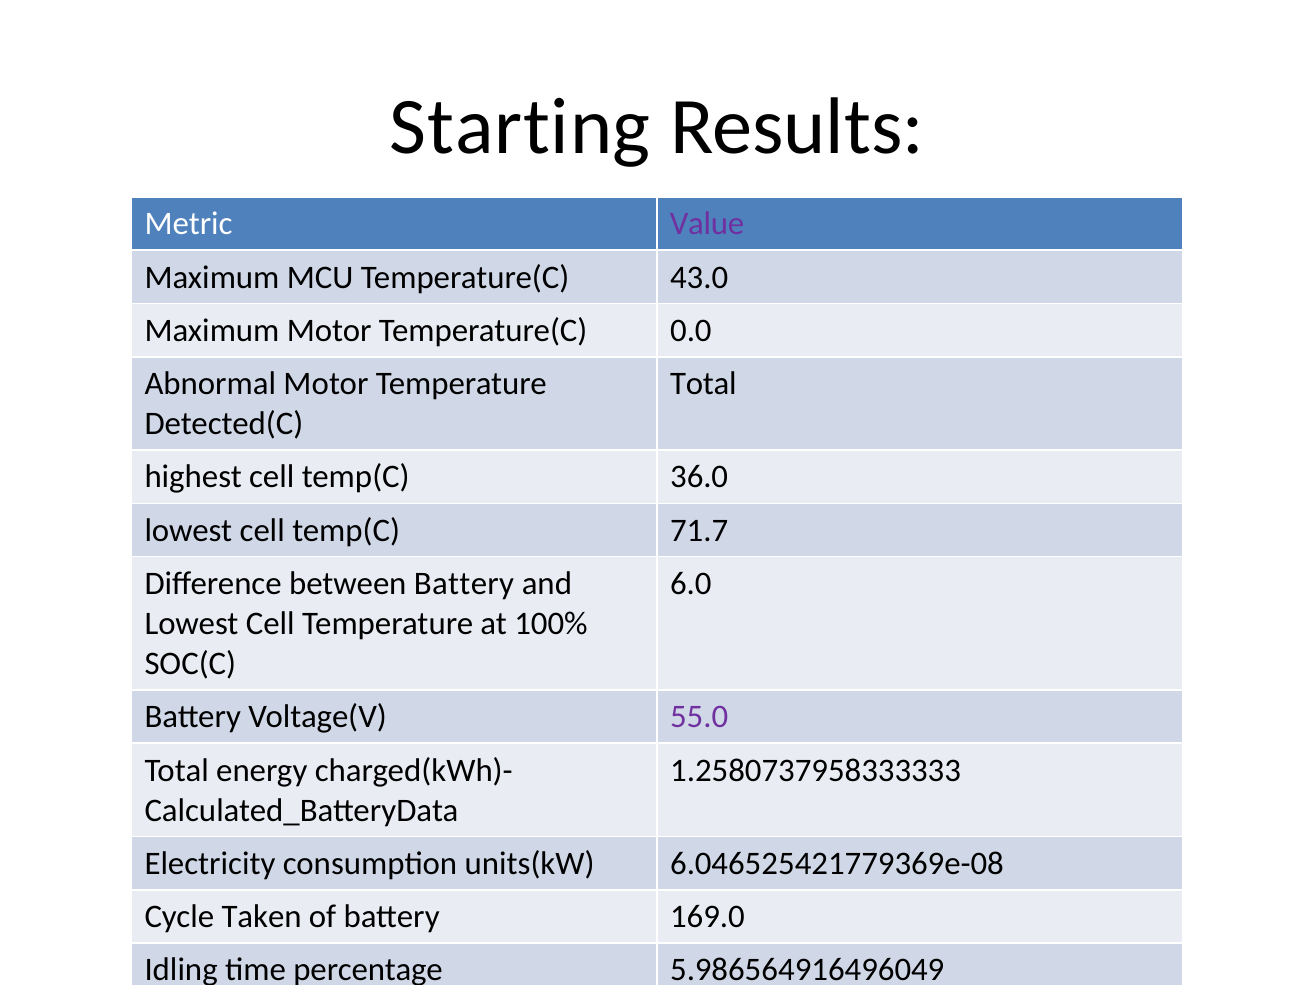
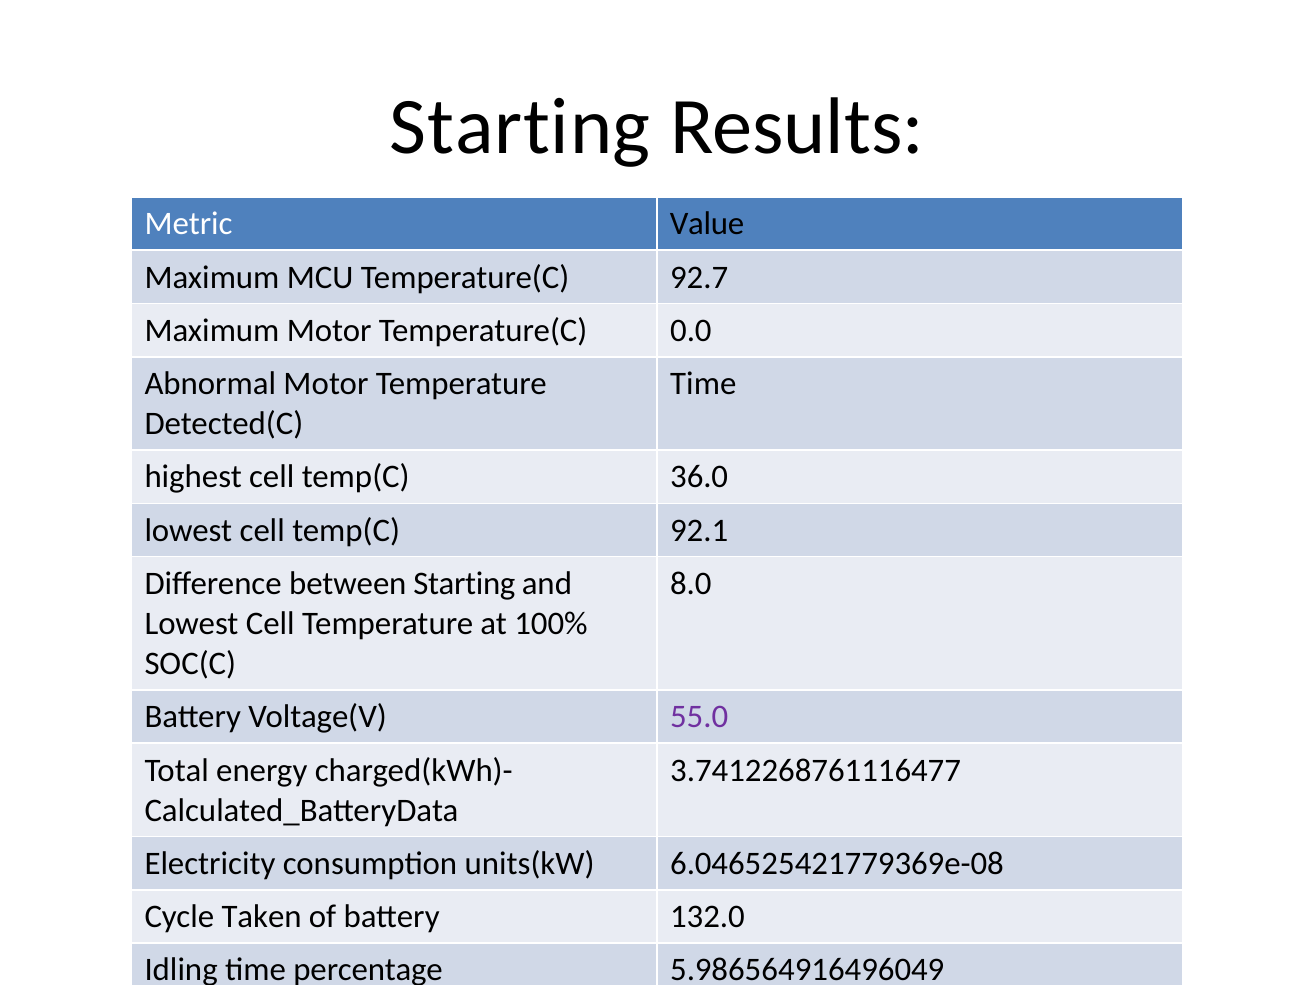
Value colour: purple -> black (707, 224)
43.0: 43.0 -> 92.7 (699, 277)
Total: Total -> Time (703, 384)
71.7: 71.7 -> 92.1 (699, 531)
between Battery: Battery -> Starting (464, 584)
6.0: 6.0 -> 8.0 (691, 584)
1.2580737958333333: 1.2580737958333333 -> 3.7412268761116477 (816, 771)
169.0: 169.0 -> 132.0 (707, 917)
